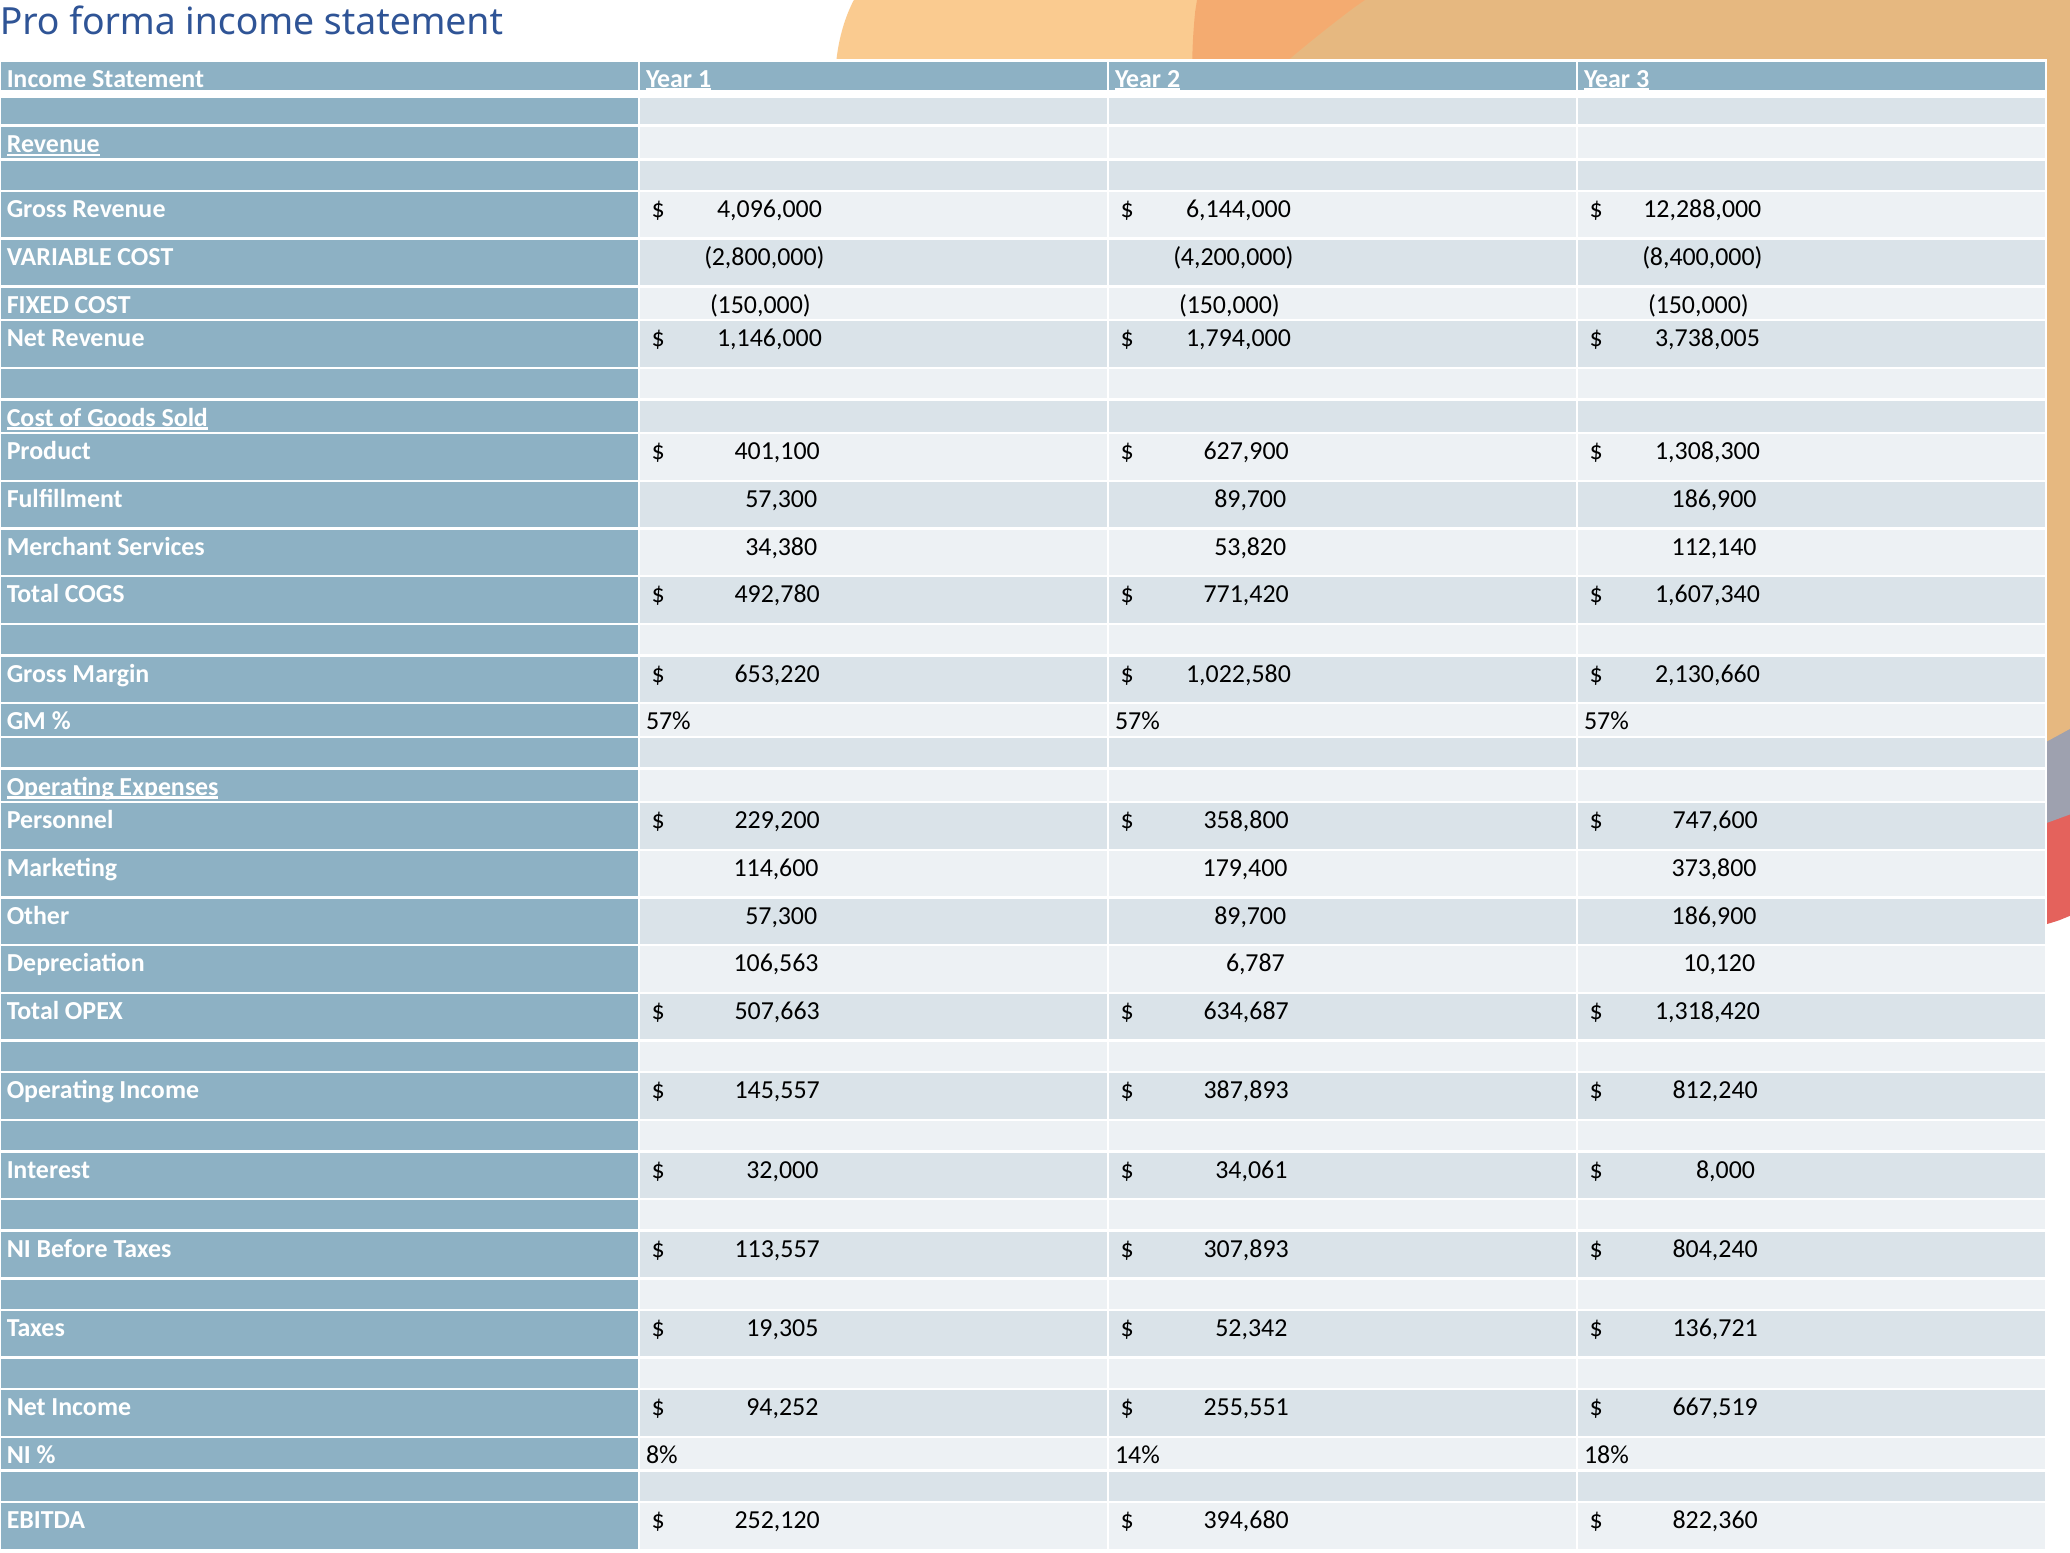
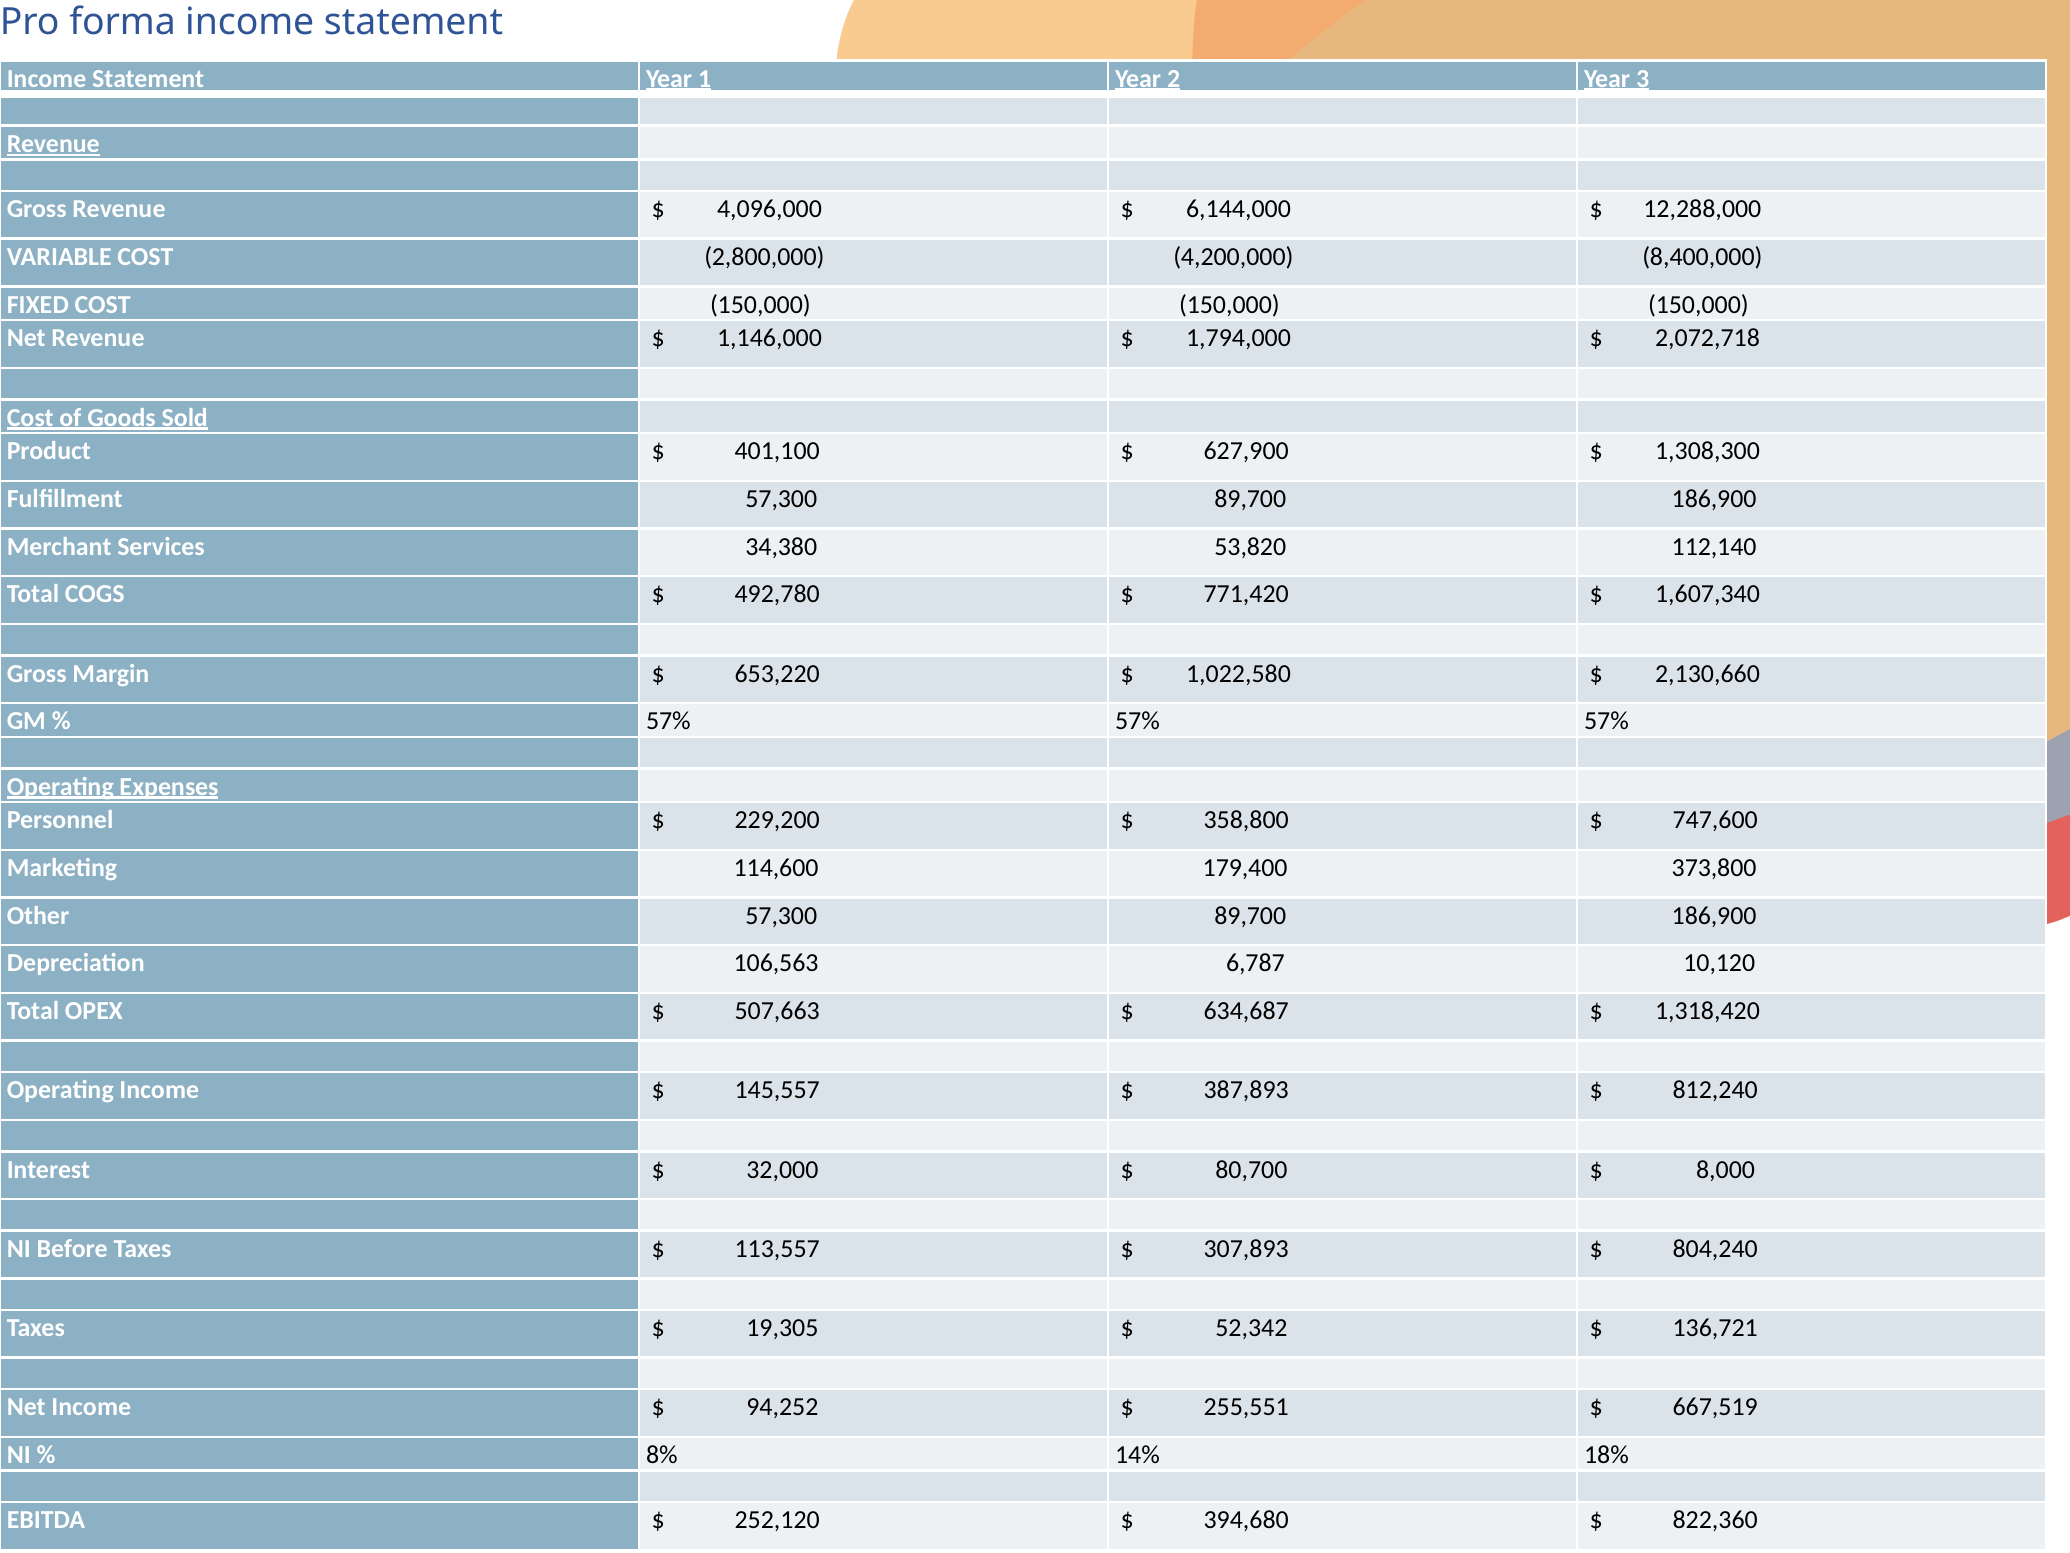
3,738,005: 3,738,005 -> 2,072,718 (1707, 338)
34,061: 34,061 -> 80,700 (1251, 1169)
